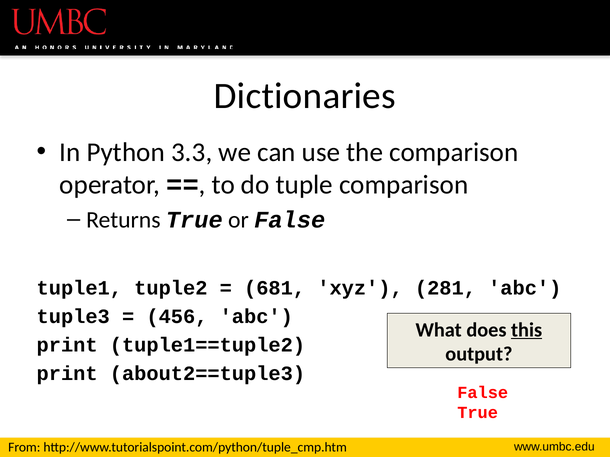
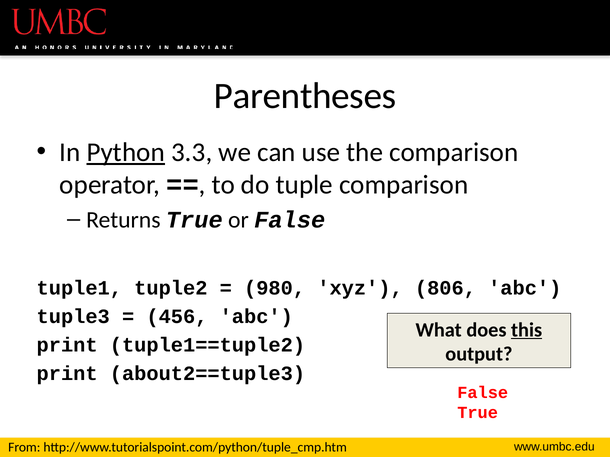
Dictionaries: Dictionaries -> Parentheses (305, 96)
Python underline: none -> present (126, 153)
681: 681 -> 980 (275, 288)
281: 281 -> 806 (445, 288)
